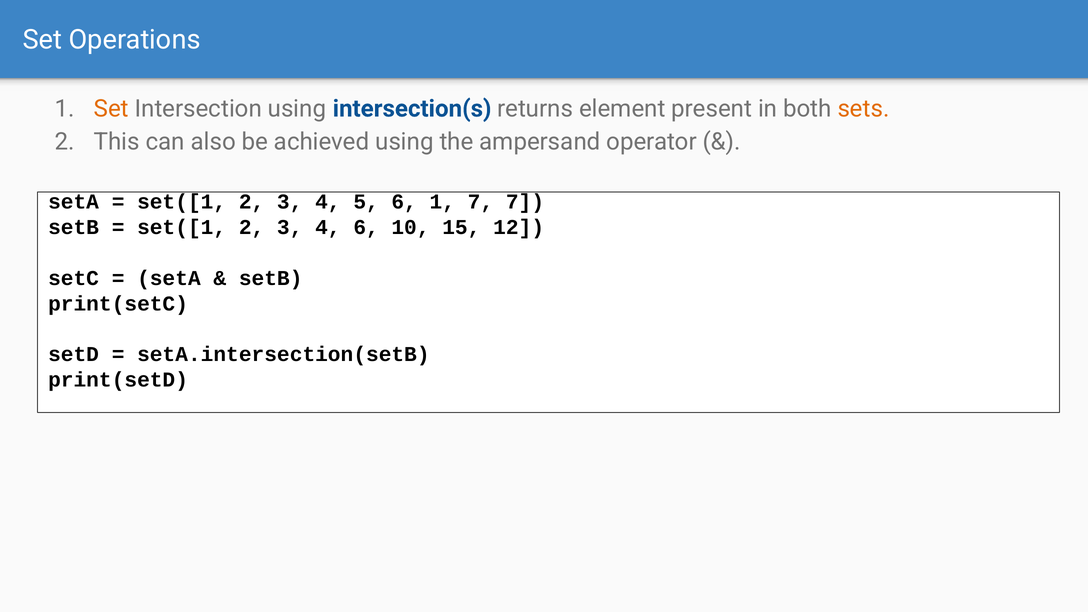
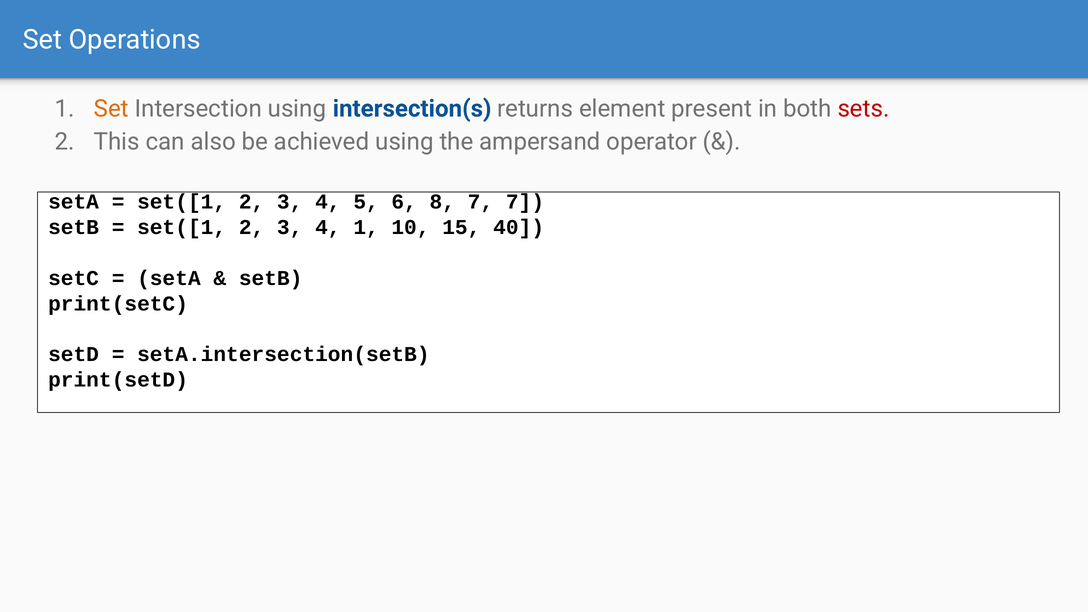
sets colour: orange -> red (863, 109)
6 1: 1 -> 8 (442, 202)
4 6: 6 -> 1 (366, 227)
12: 12 -> 40 (519, 227)
